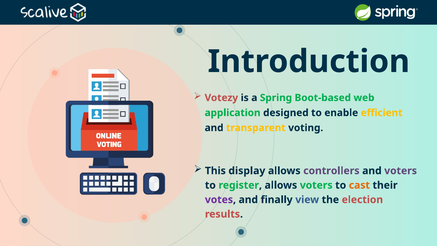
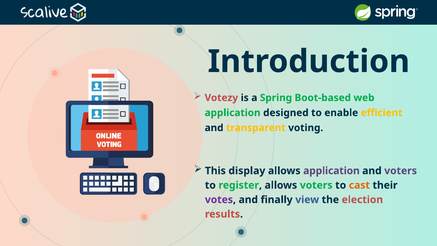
allows controllers: controllers -> application (331, 171)
